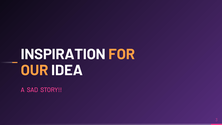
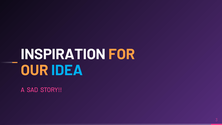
IDEA colour: white -> light blue (67, 70)
